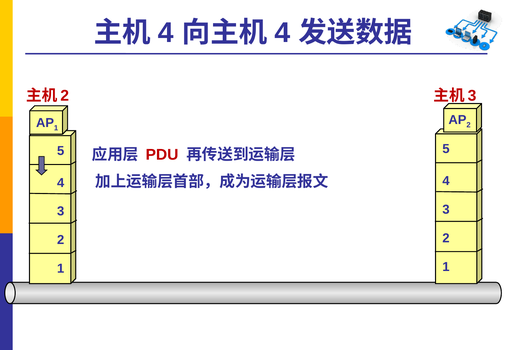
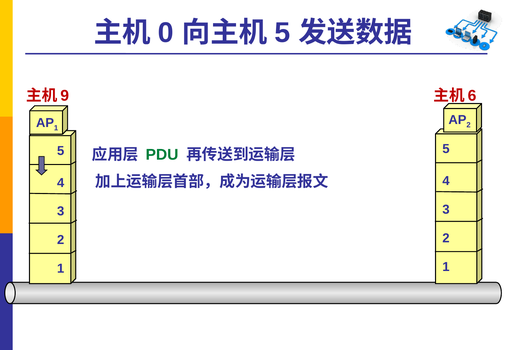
4: 4 -> 0 (166, 33)
4: 4 -> 5 (283, 33)
2: 2 -> 9 (65, 96)
3: 3 -> 6 (472, 96)
PDU colour: red -> green (162, 154)
